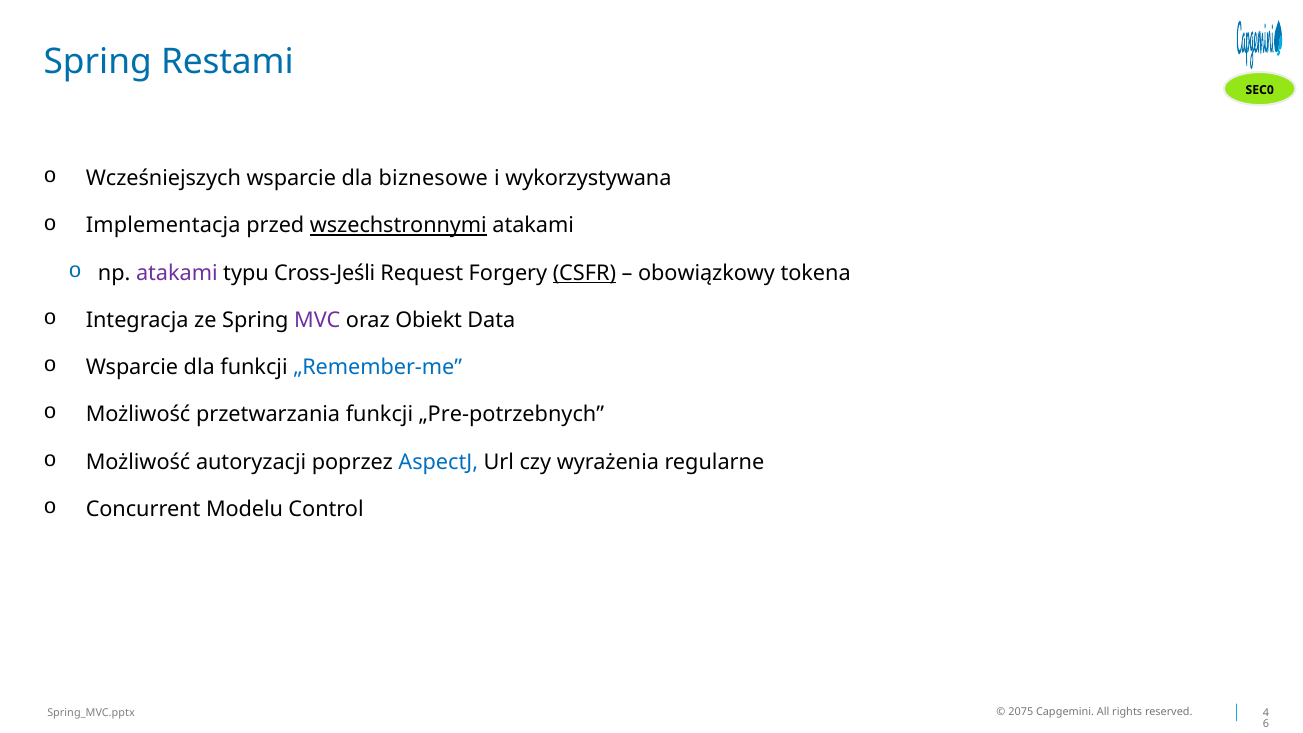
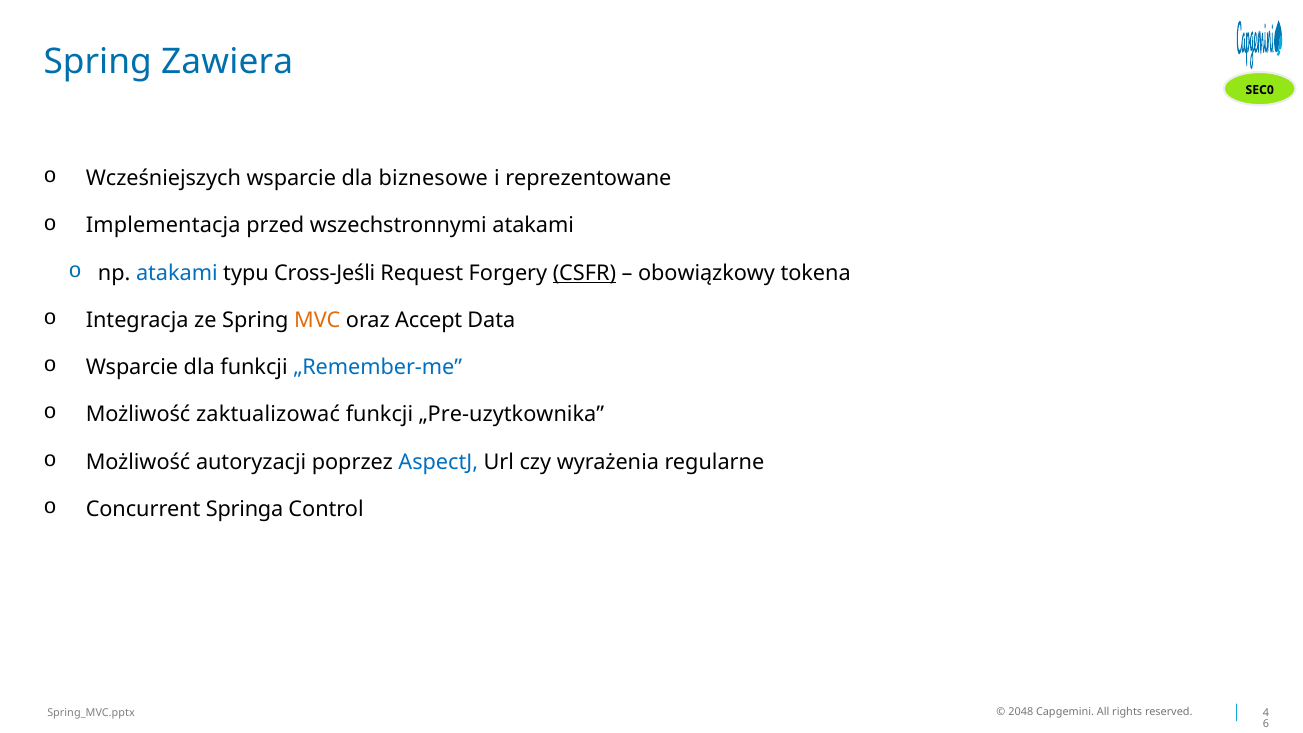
Restami: Restami -> Zawiera (227, 62)
wykorzystywana: wykorzystywana -> reprezentowane (588, 179)
wszechstronnymi underline: present -> none (398, 226)
atakami colour: purple -> blue (177, 273)
MVC colour: purple -> orange (317, 320)
Obiekt: Obiekt -> Accept (429, 320)
przetwarzania: przetwarzania -> zaktualizować (268, 415)
„Pre-potrzebnych: „Pre-potrzebnych -> „Pre-uzytkownika (511, 415)
Modelu: Modelu -> Springa (245, 509)
2075: 2075 -> 2048 (1021, 712)
